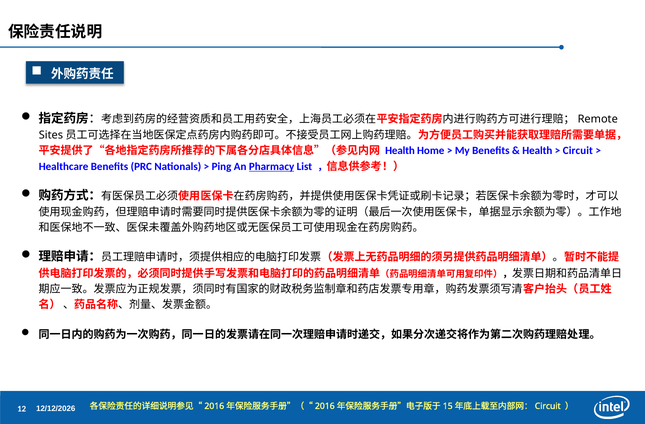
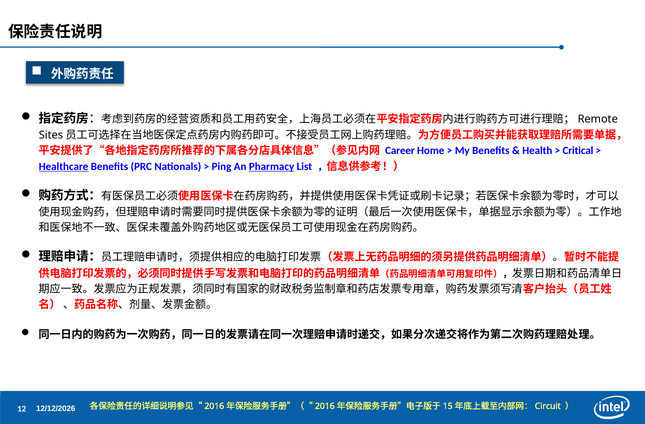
Health: Health -> Career (400, 151)
Circuit: Circuit -> Critical (578, 151)
Healthcare underline: none -> present (64, 166)
